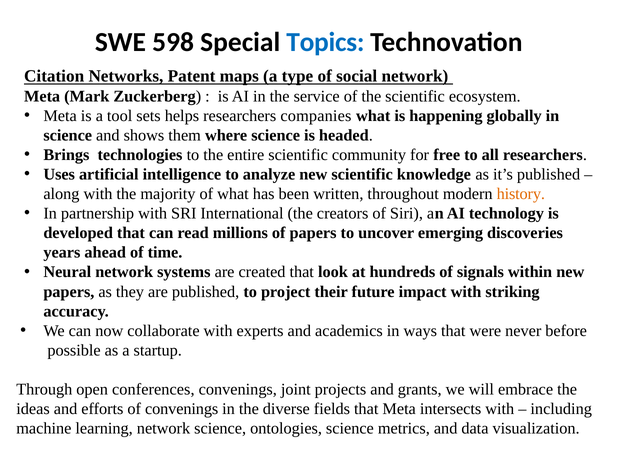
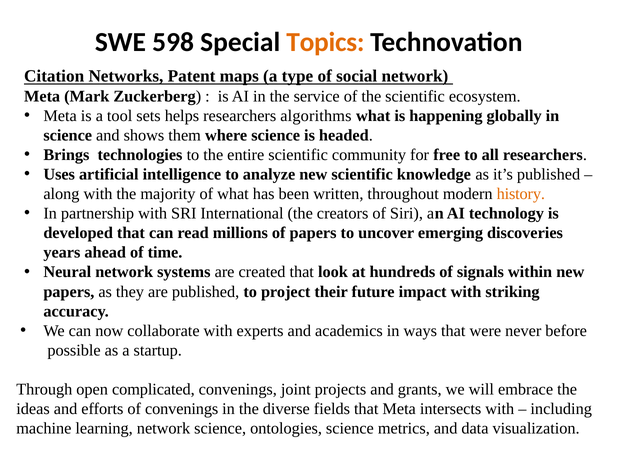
Topics colour: blue -> orange (325, 42)
companies: companies -> algorithms (316, 116)
conferences: conferences -> complicated (153, 390)
